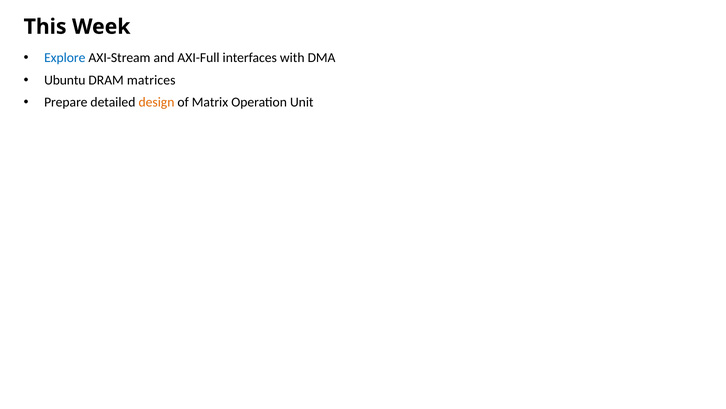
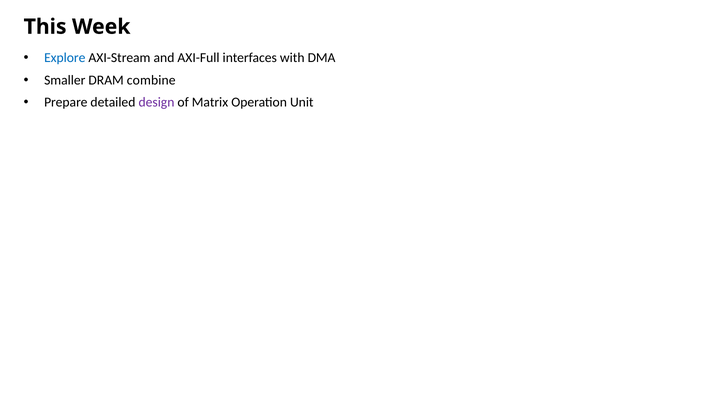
Ubuntu: Ubuntu -> Smaller (65, 80)
matrices: matrices -> combine (151, 80)
design colour: orange -> purple (156, 102)
